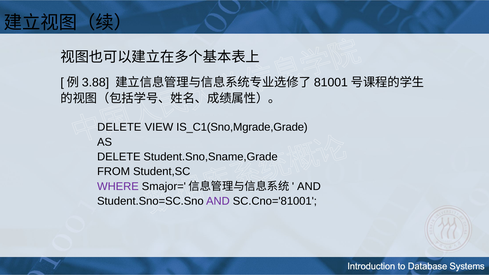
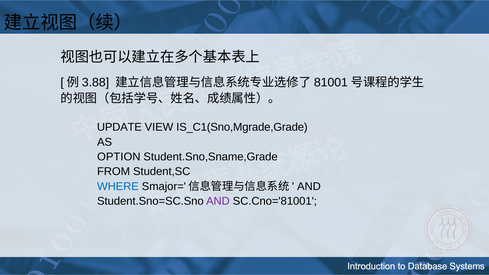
DELETE: DELETE -> UPDATE (119, 127)
DELETE: DELETE -> OPTION (119, 157)
WHERE colour: purple -> blue (118, 186)
